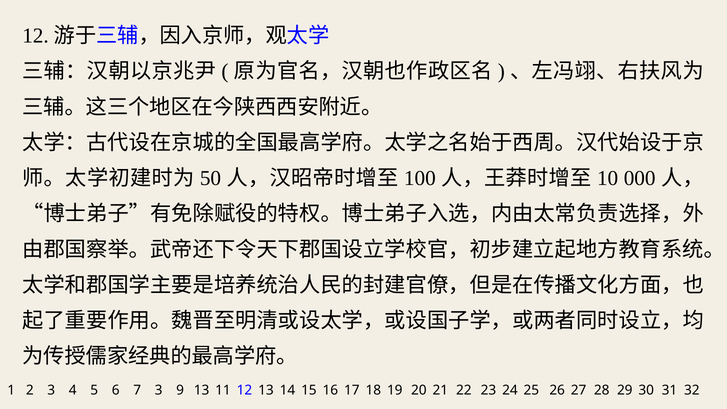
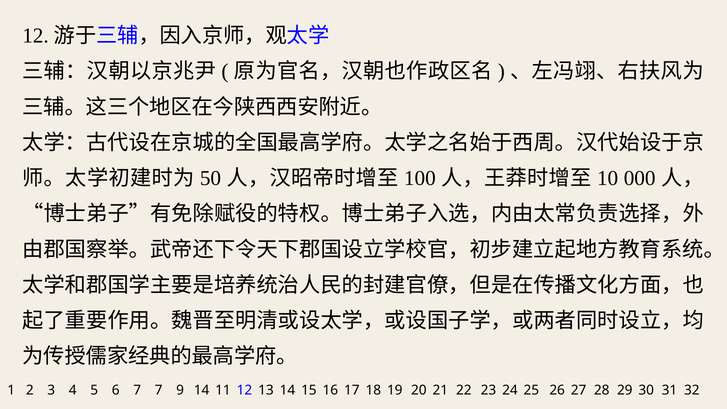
5 3: 3 -> 7 (159, 390)
9 13: 13 -> 14 (202, 390)
